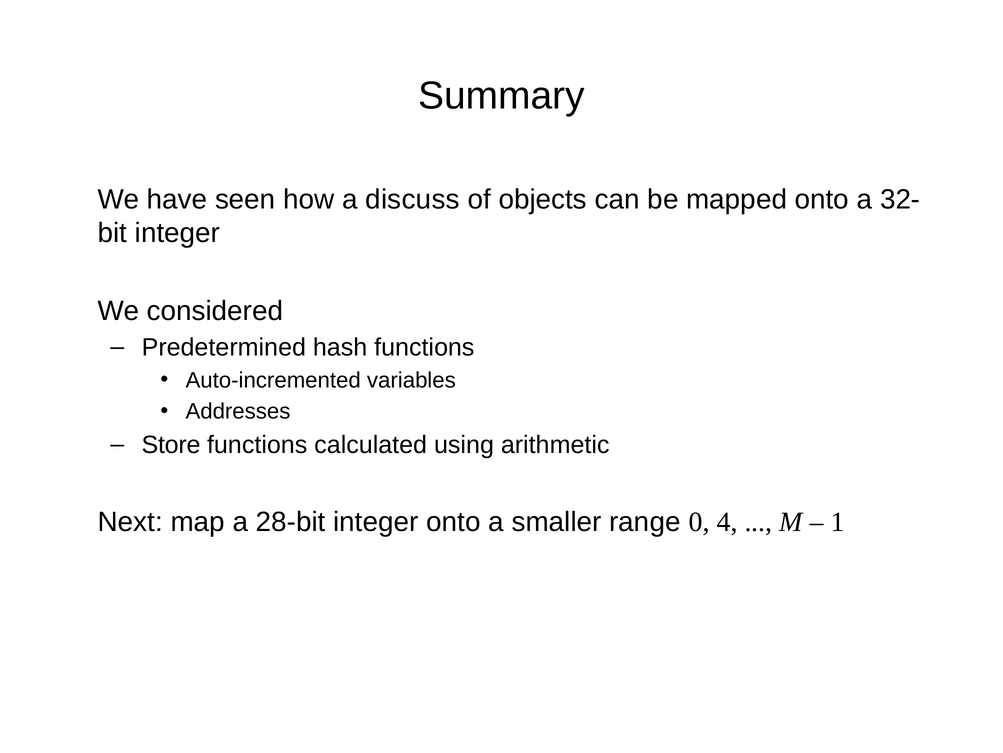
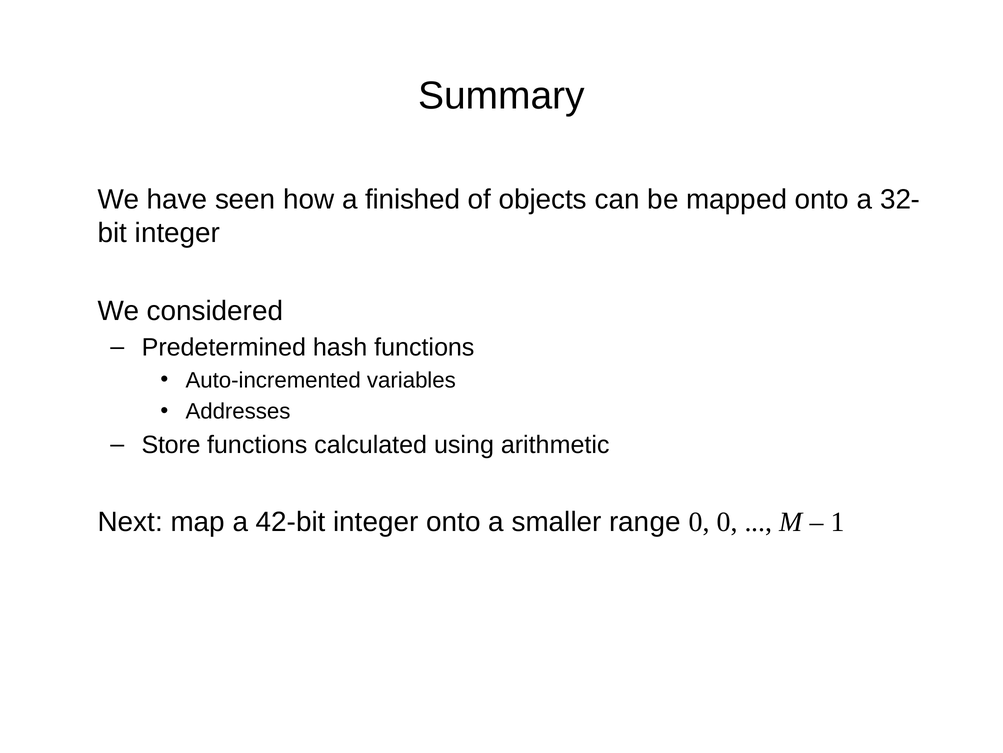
discuss: discuss -> finished (413, 199)
28-bit: 28-bit -> 42-bit (291, 521)
0 4: 4 -> 0 (727, 521)
